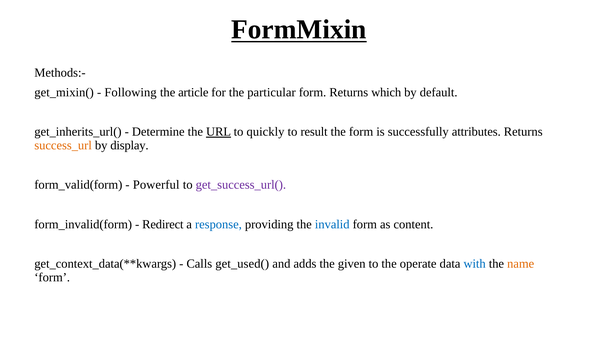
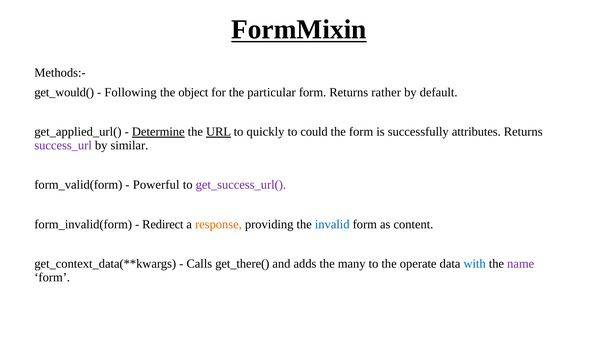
get_mixin(: get_mixin( -> get_would( (64, 92)
article: article -> object (193, 92)
which: which -> rather (386, 92)
get_inherits_url(: get_inherits_url( -> get_applied_url( (78, 132)
Determine underline: none -> present (158, 132)
result: result -> could (314, 132)
success_url colour: orange -> purple (63, 145)
display: display -> similar (129, 145)
response colour: blue -> orange (218, 224)
get_used(: get_used( -> get_there( (242, 263)
given: given -> many (352, 263)
name colour: orange -> purple (521, 263)
